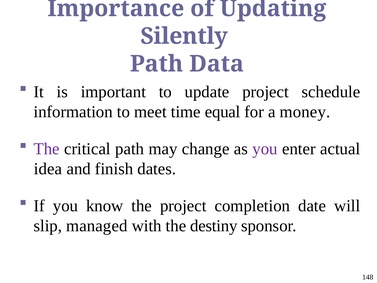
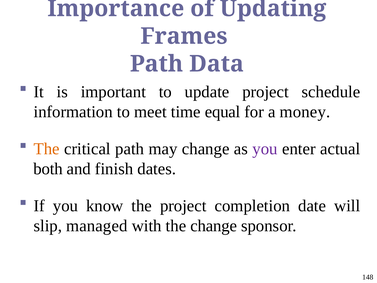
Silently: Silently -> Frames (184, 36)
The colour: purple -> orange (47, 149)
idea: idea -> both (48, 169)
the destiny: destiny -> change (214, 226)
